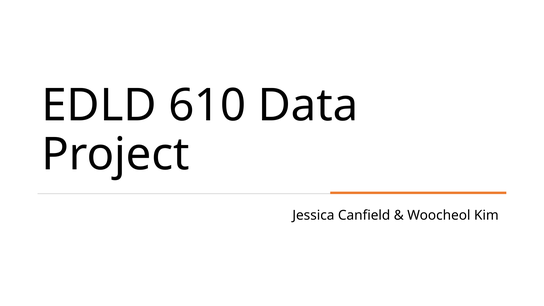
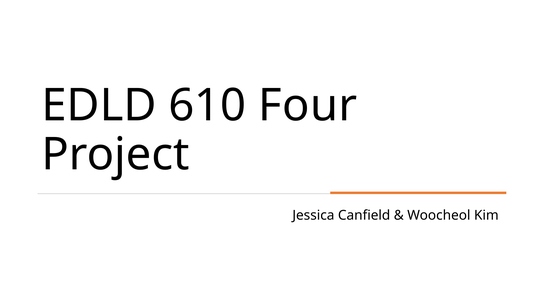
Data: Data -> Four (308, 105)
